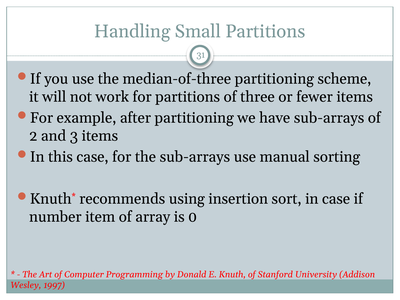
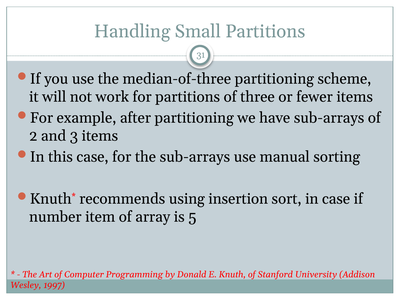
0: 0 -> 5 (192, 217)
